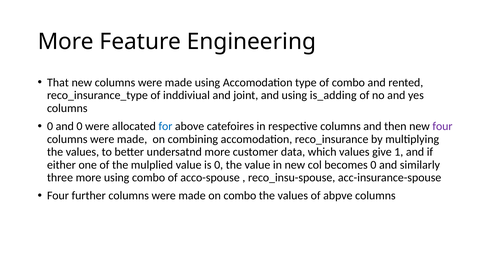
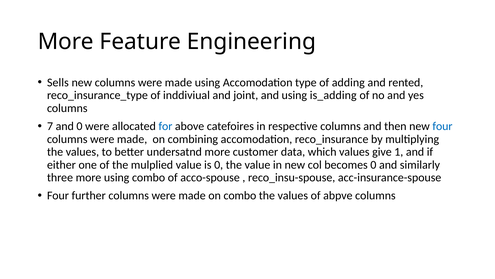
That: That -> Sells (58, 82)
of combo: combo -> adding (348, 82)
0: 0 -> 7 (50, 126)
four colour: purple -> blue (442, 126)
